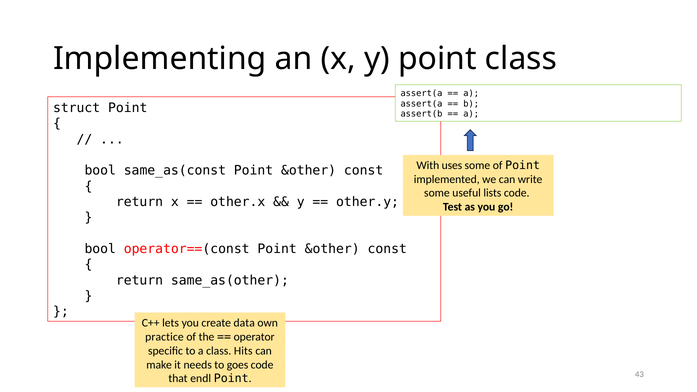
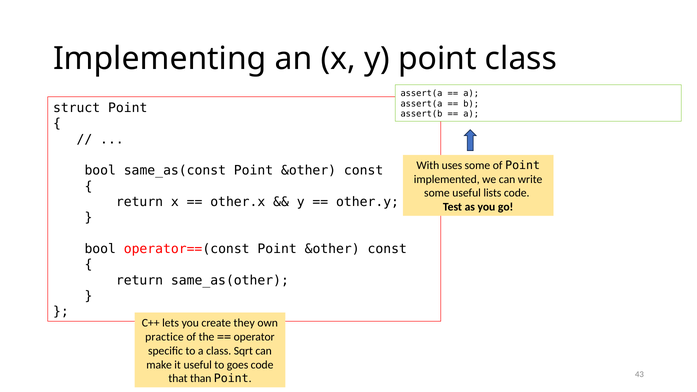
data: data -> they (244, 323)
Hits: Hits -> Sqrt (243, 351)
it needs: needs -> useful (198, 365)
endl: endl -> than (201, 379)
